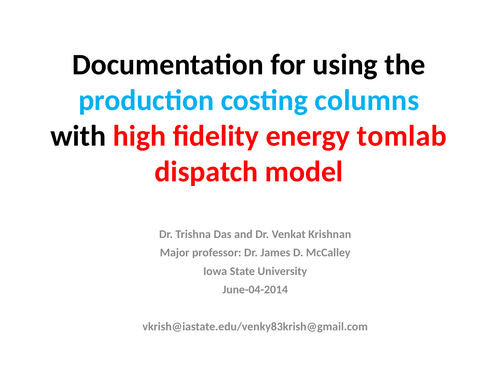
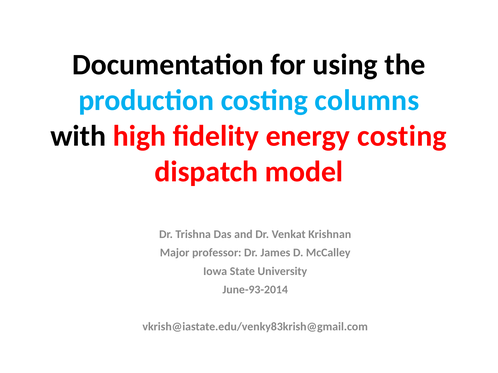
energy tomlab: tomlab -> costing (402, 136)
June-04-2014: June-04-2014 -> June-93-2014 (255, 290)
